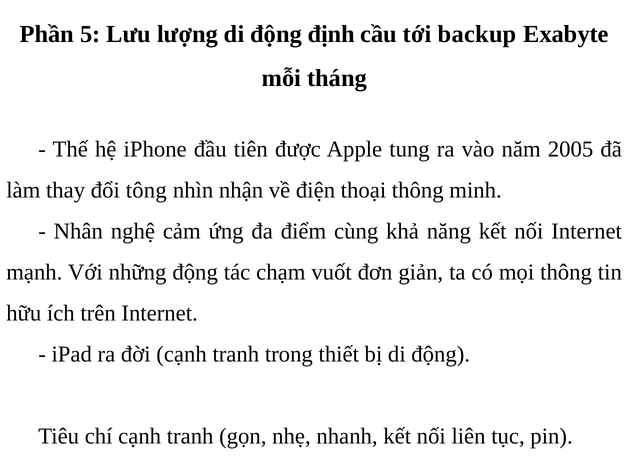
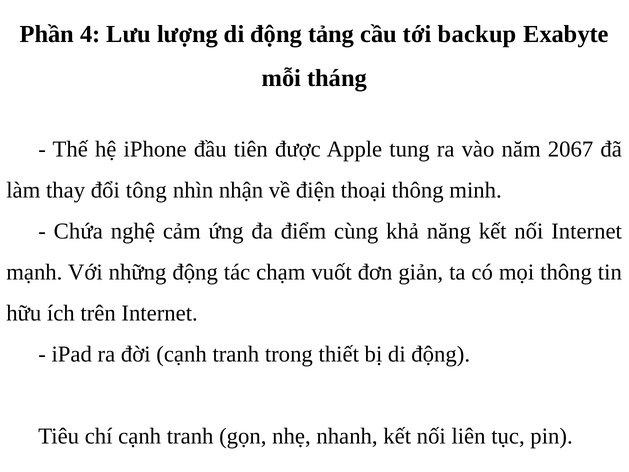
5: 5 -> 4 (90, 34)
định: định -> tảng (331, 34)
2005: 2005 -> 2067 (571, 149)
Nhân: Nhân -> Chứa (78, 231)
